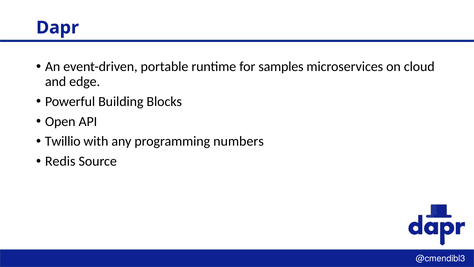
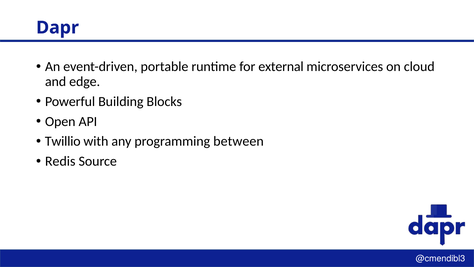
samples: samples -> external (281, 67)
numbers: numbers -> between (239, 141)
